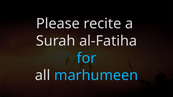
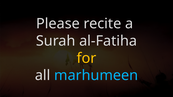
for colour: light blue -> yellow (86, 58)
